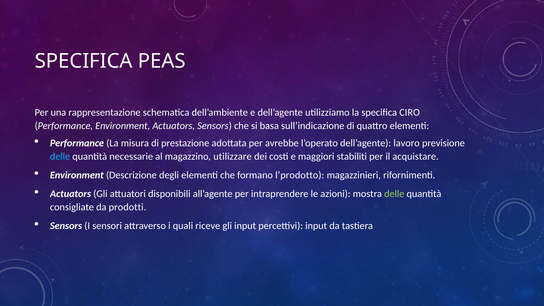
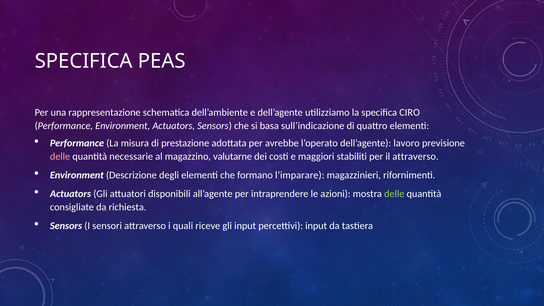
delle colour: light blue -> pink (60, 156)
utilizzare: utilizzare -> valutarne (233, 156)
il acquistare: acquistare -> attraverso (416, 156)
l’prodotto: l’prodotto -> l’imparare (300, 175)
prodotti: prodotti -> richiesta (128, 207)
